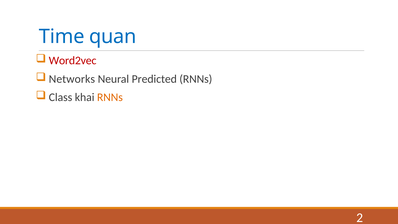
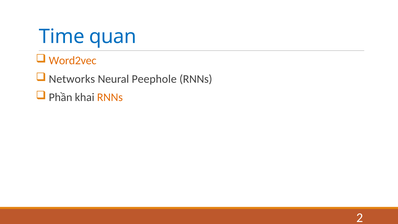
Word2vec colour: red -> orange (73, 61)
Predicted: Predicted -> Peephole (154, 79)
Class: Class -> Phần (61, 97)
